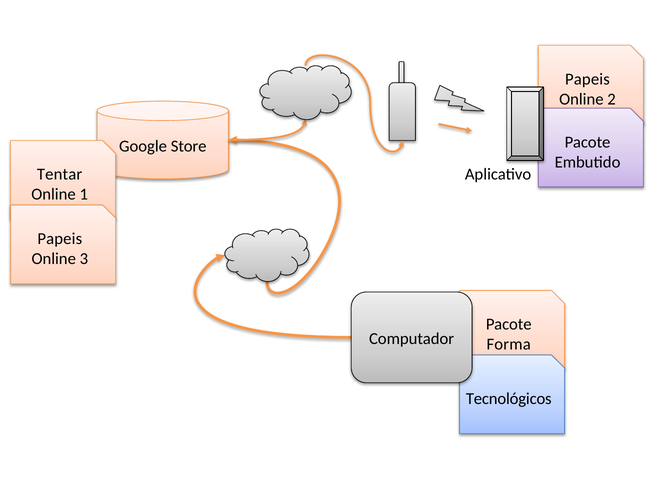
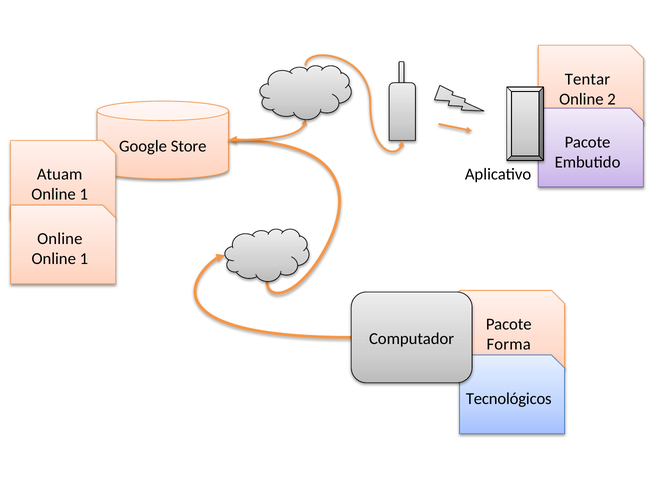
Papeis: Papeis -> Tentar (587, 79)
Tentar: Tentar -> Atuam (60, 174)
Papeis: Papeis -> Online (60, 239)
3: 3 -> 1 (84, 259)
